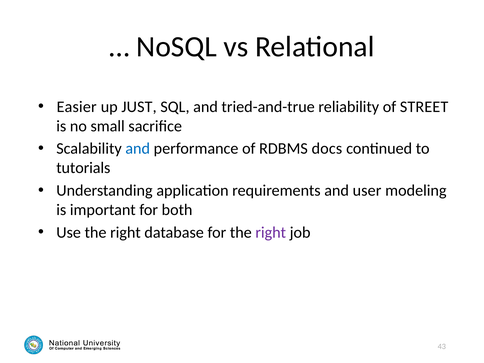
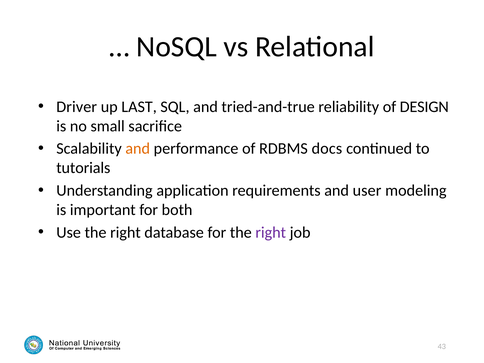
Easier: Easier -> Driver (77, 107)
JUST: JUST -> LAST (139, 107)
STREET: STREET -> DESIGN (424, 107)
and colour: blue -> orange (138, 149)
